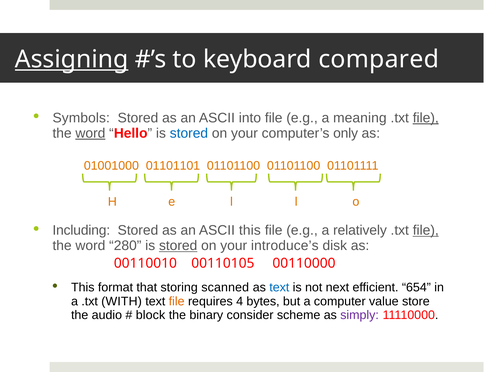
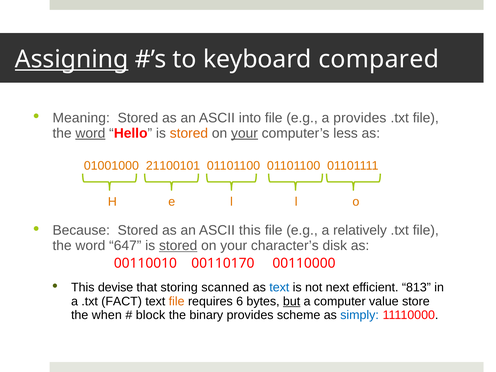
Symbols: Symbols -> Meaning (81, 118)
a meaning: meaning -> provides (360, 118)
file underline: present -> none (426, 118)
stored colour: blue -> orange (189, 133)
your underline: none -> present (244, 133)
only: only -> less (346, 133)
01101101: 01101101 -> 21100101 (173, 166)
Including: Including -> Because (81, 230)
file underline: present -> none (426, 230)
280: 280 -> 647 (125, 246)
introduce’s: introduce’s -> character’s (285, 246)
00110105: 00110105 -> 00110170 (223, 263)
format: format -> devise (116, 287)
654: 654 -> 813 (416, 287)
WITH: WITH -> FACT (122, 301)
4: 4 -> 6 (240, 301)
but underline: none -> present (292, 301)
audio: audio -> when (107, 315)
binary consider: consider -> provides (250, 315)
simply colour: purple -> blue (360, 315)
